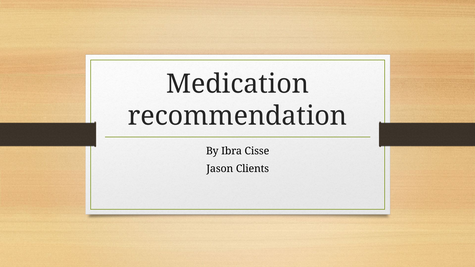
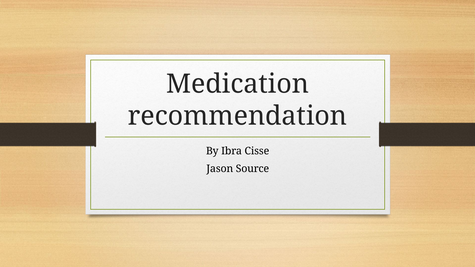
Clients: Clients -> Source (252, 169)
